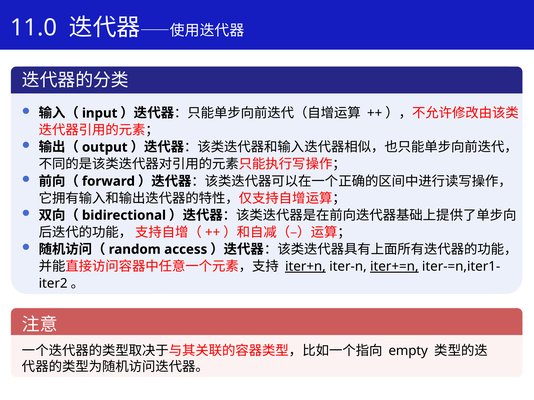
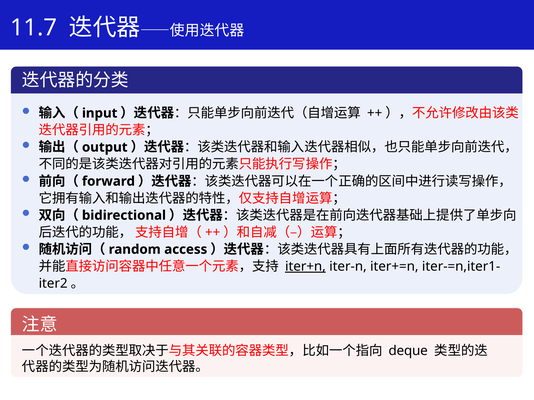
11.0: 11.0 -> 11.7 (34, 28)
iter+=n underline: present -> none (394, 267)
empty: empty -> deque (408, 351)
